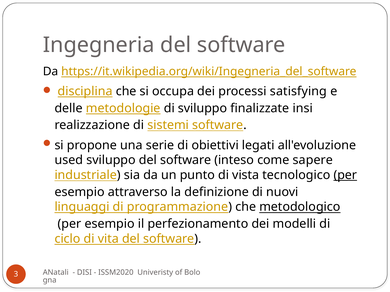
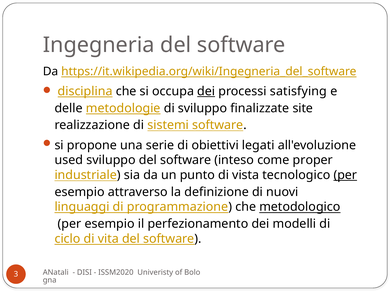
dei underline: none -> present (206, 91)
insi: insi -> site (303, 108)
sapere: sapere -> proper (313, 160)
